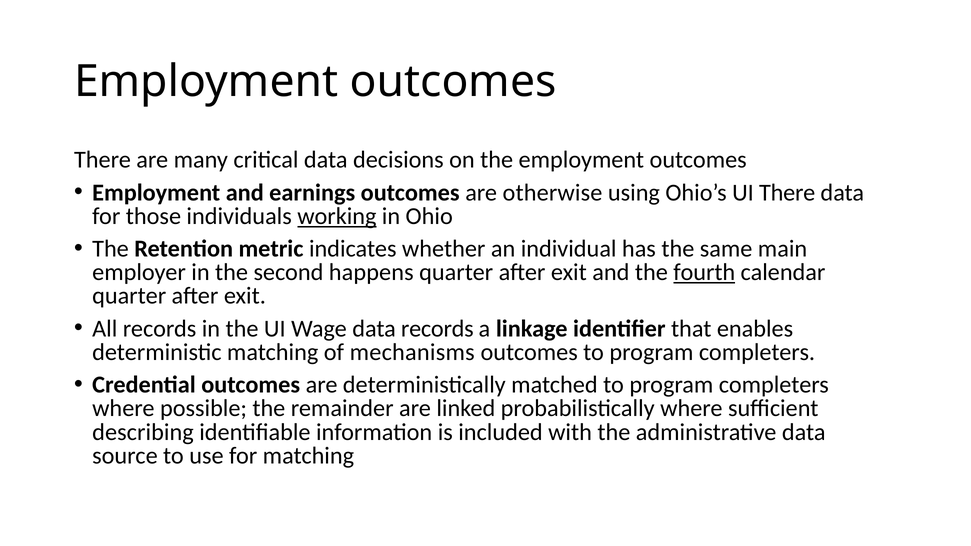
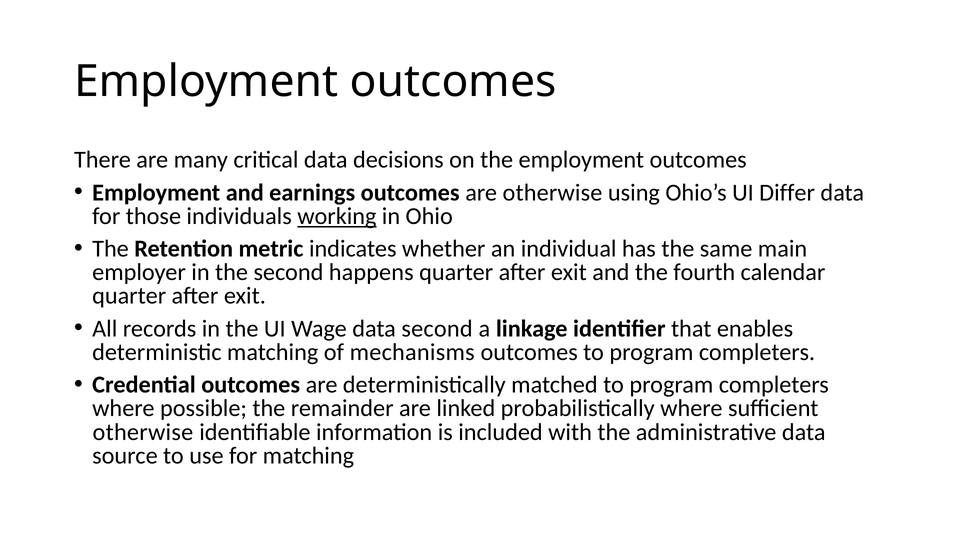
UI There: There -> Differ (787, 193)
fourth underline: present -> none (704, 272)
data records: records -> second (437, 329)
describing: describing -> otherwise (143, 432)
